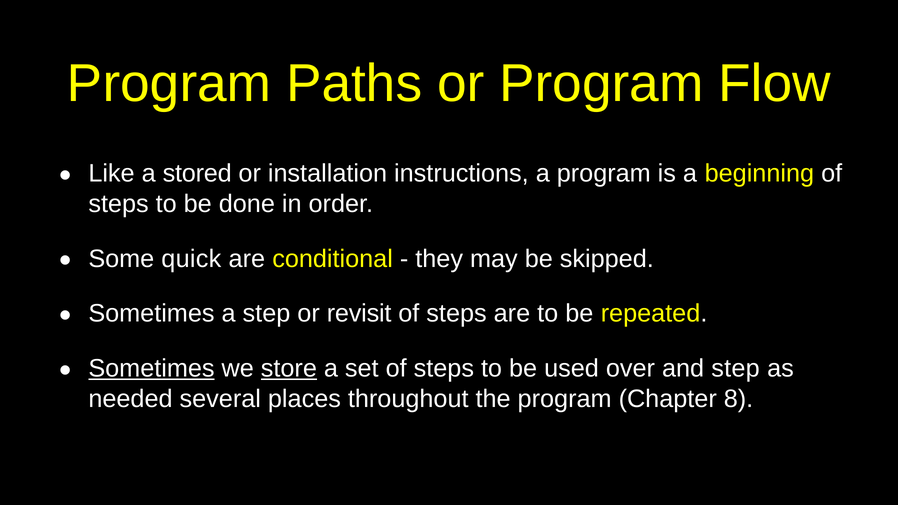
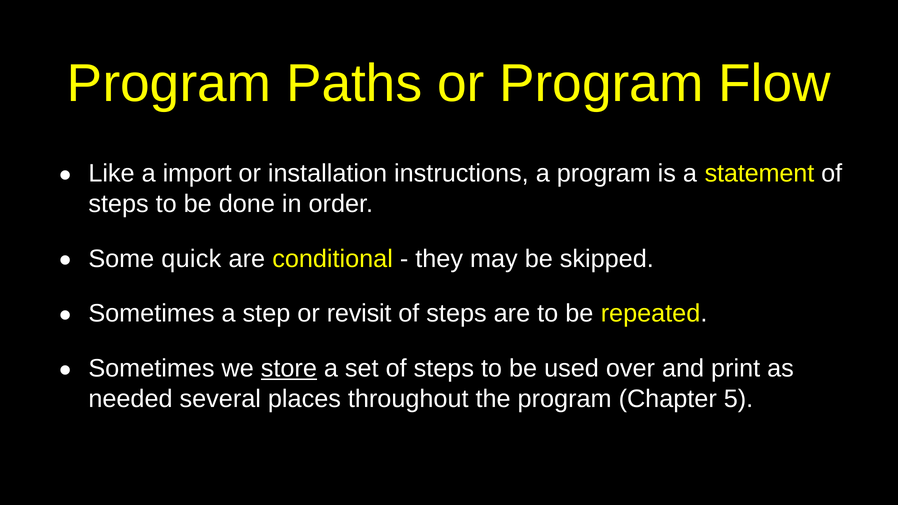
stored: stored -> import (197, 174)
beginning: beginning -> statement (759, 174)
Sometimes underline: present -> none (151, 369)
and step: step -> print (736, 369)
8: 8 -> 5 (739, 399)
